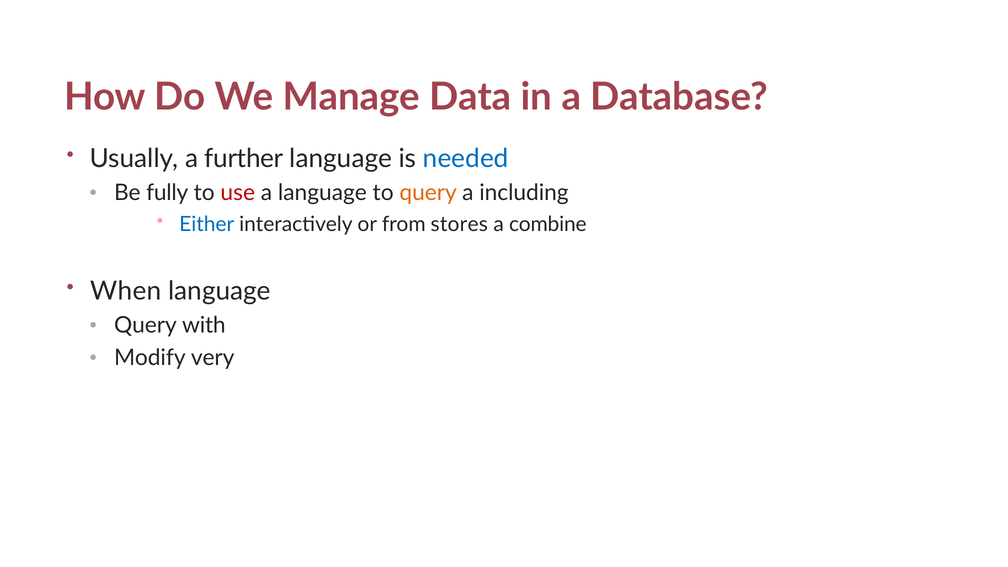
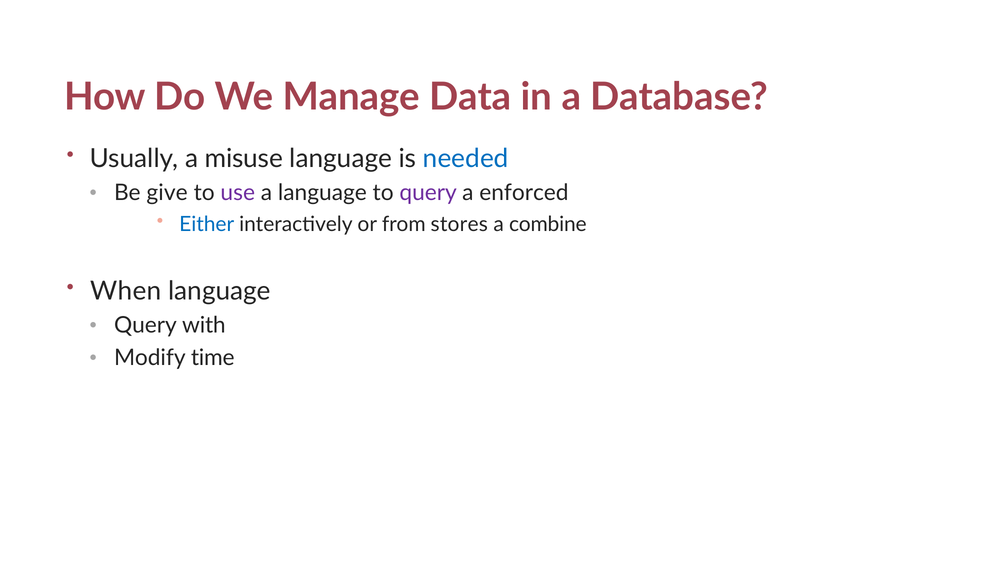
further: further -> misuse (244, 159)
fully: fully -> give (167, 193)
use colour: red -> purple (238, 193)
query colour: orange -> purple (428, 193)
including: including -> enforced (524, 193)
very: very -> time (213, 358)
